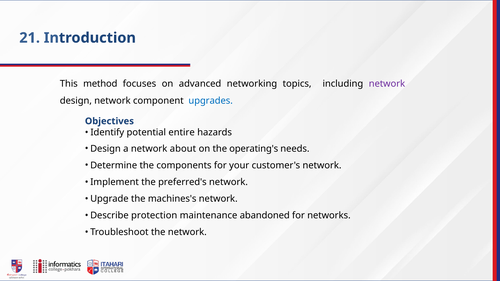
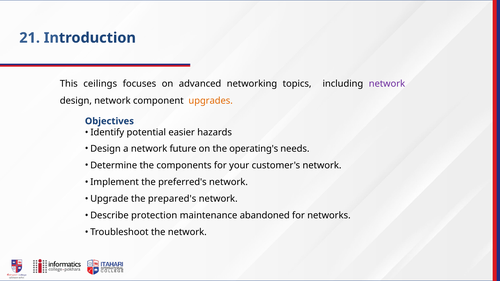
method: method -> ceilings (100, 84)
upgrades colour: blue -> orange (211, 101)
entire: entire -> easier (182, 133)
about: about -> future (183, 149)
machines's: machines's -> prepared's (172, 199)
